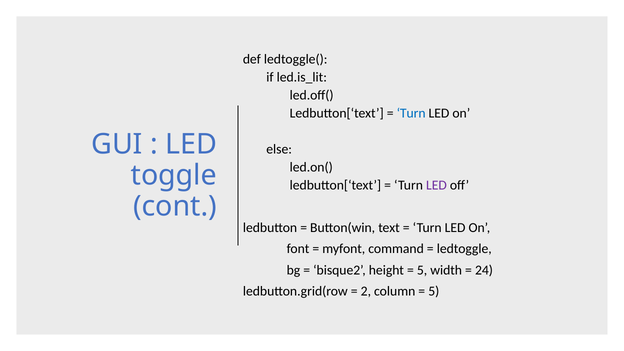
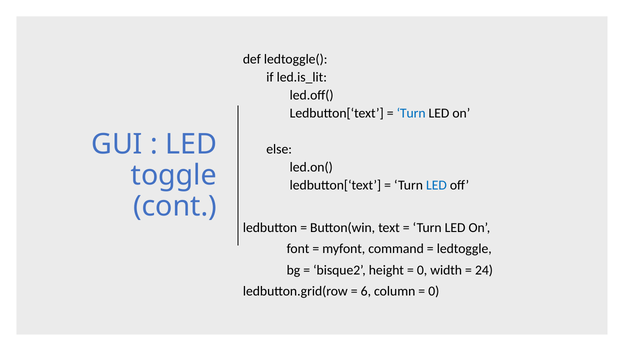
LED colour: purple -> blue (436, 185)
5: 5 -> 0 (422, 270)
2: 2 -> 6 (366, 291)
5: 5 -> 0 (434, 291)
